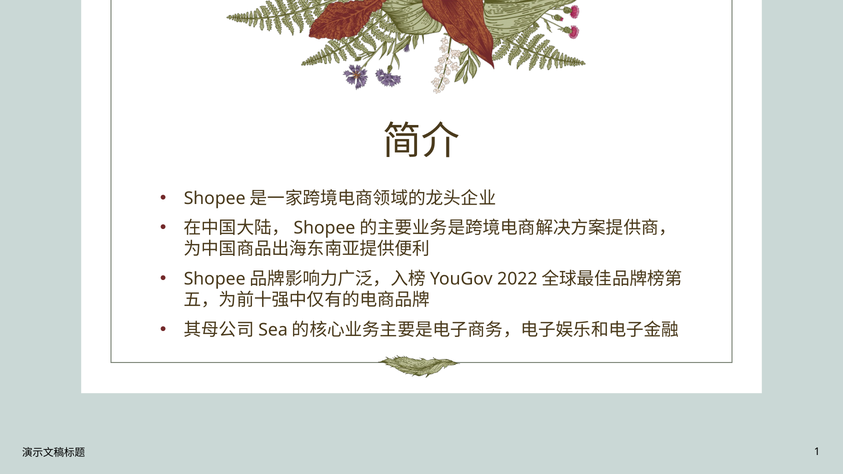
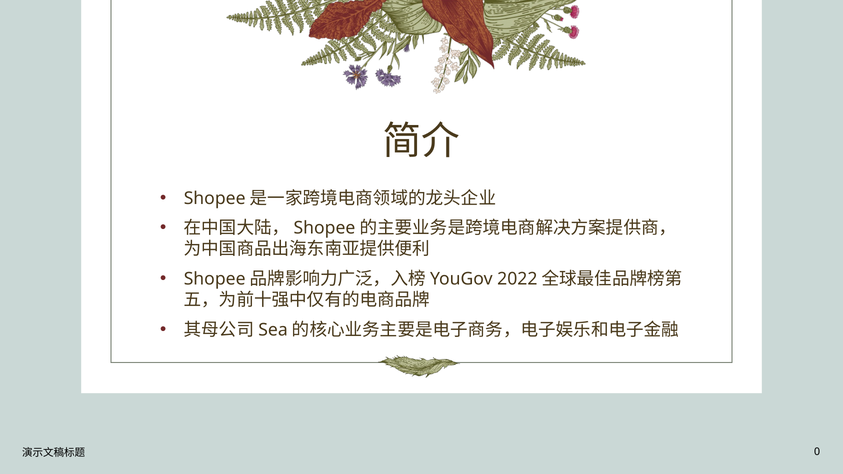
1: 1 -> 0 (817, 452)
